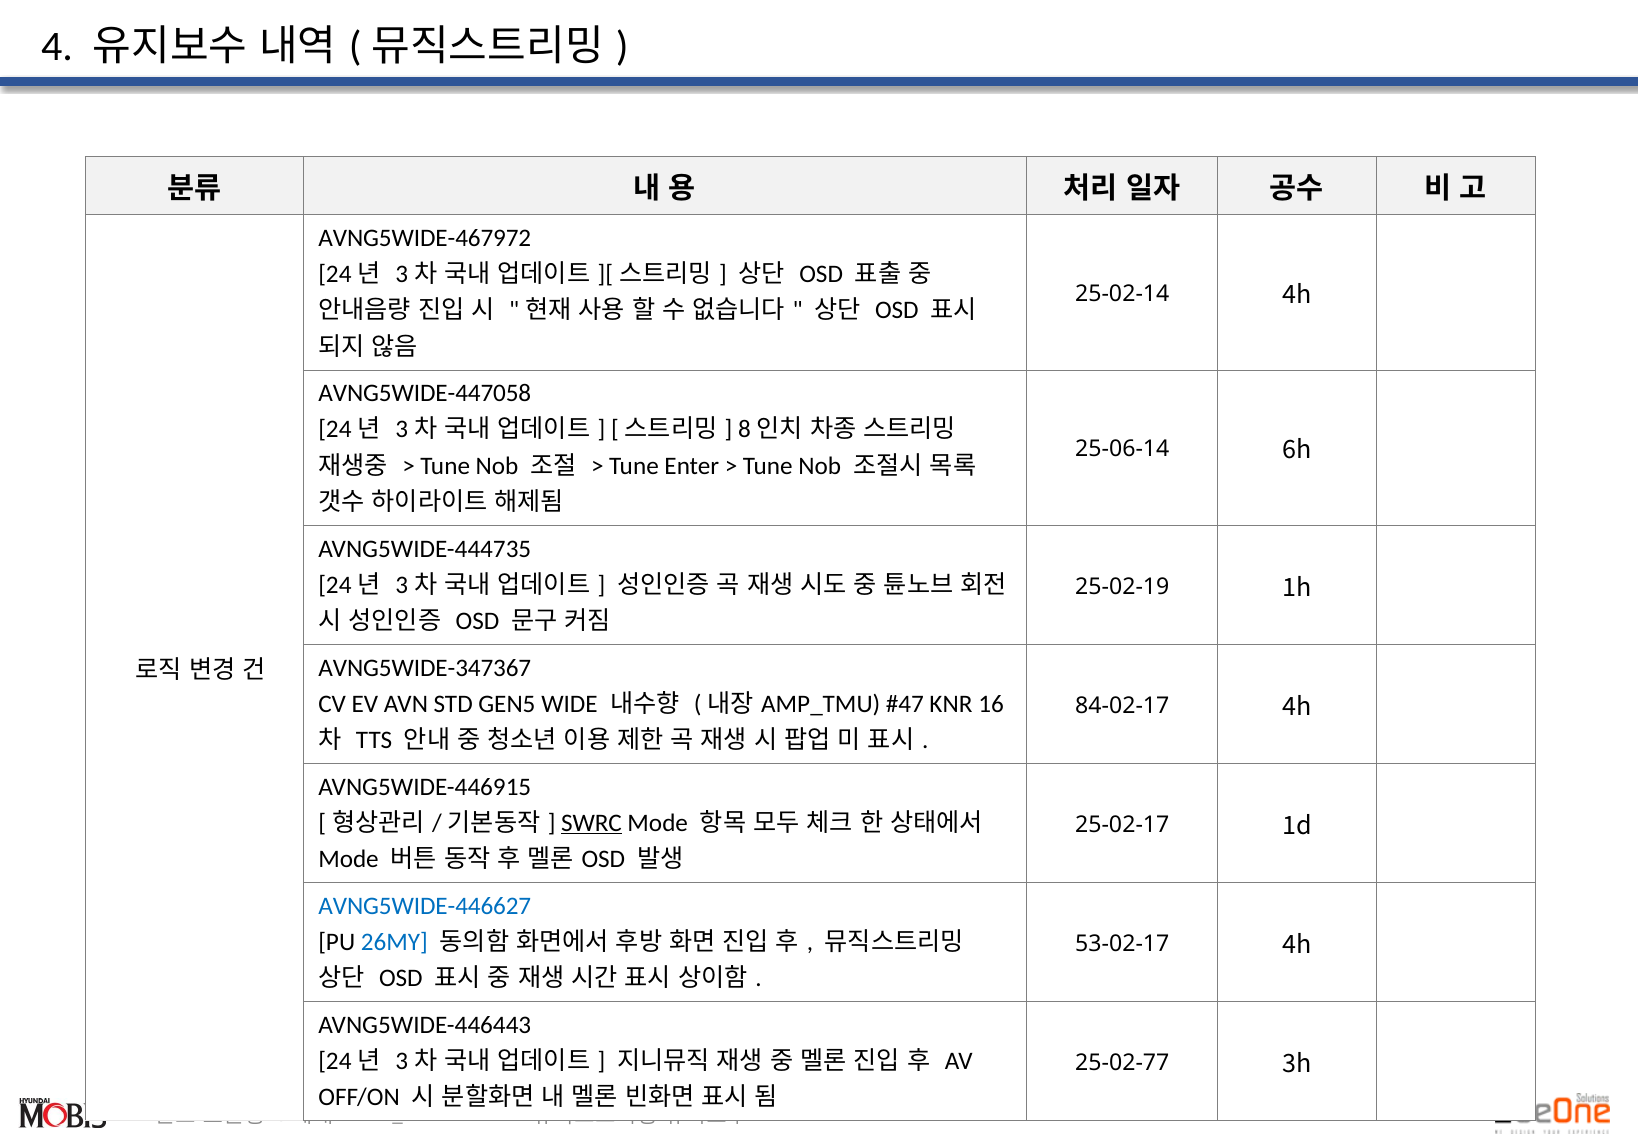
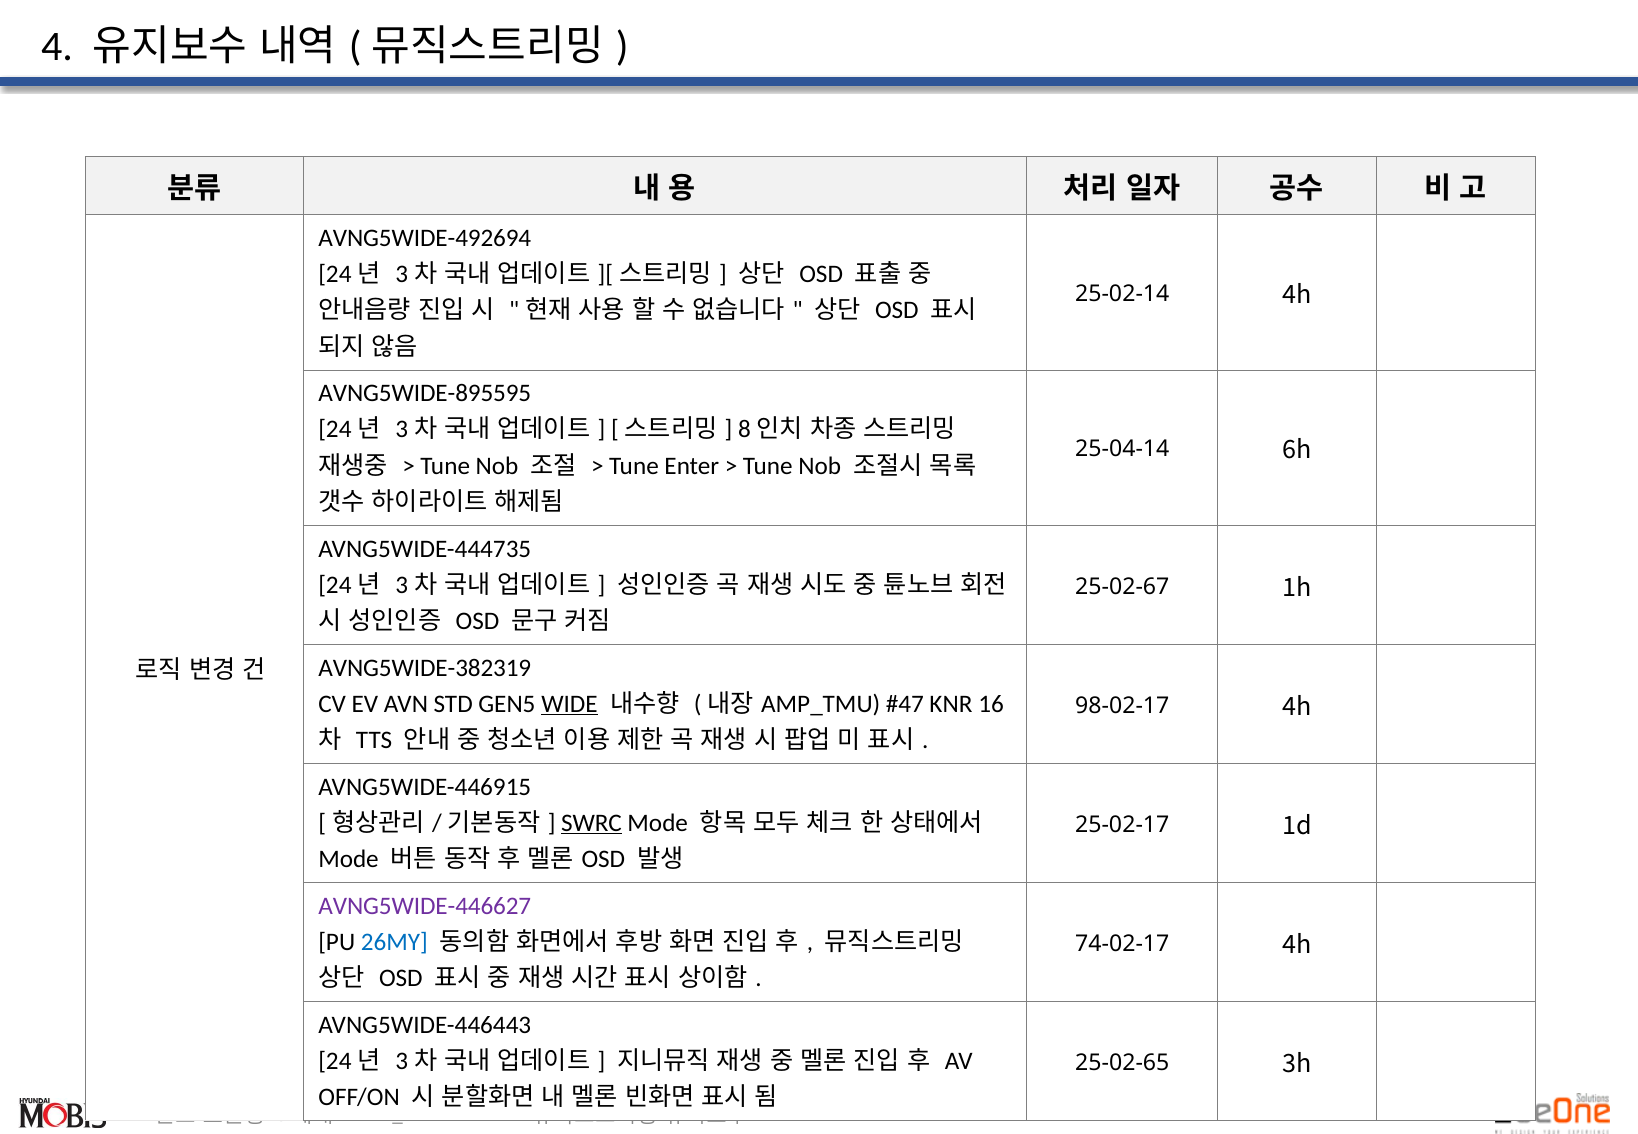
AVNG5WIDE-467972: AVNG5WIDE-467972 -> AVNG5WIDE-492694 (425, 238)
AVNG5WIDE-447058: AVNG5WIDE-447058 -> AVNG5WIDE-895595 (425, 393)
25-06-14: 25-06-14 -> 25-04-14 (1122, 449)
25-02-19: 25-02-19 -> 25-02-67 (1122, 586)
AVNG5WIDE-347367: AVNG5WIDE-347367 -> AVNG5WIDE-382319 (425, 668)
WIDE underline: none -> present (569, 704)
84-02-17: 84-02-17 -> 98-02-17 (1122, 705)
AVNG5WIDE-446627 colour: blue -> purple (425, 906)
53-02-17: 53-02-17 -> 74-02-17 (1122, 943)
25-02-77: 25-02-77 -> 25-02-65 (1122, 1062)
